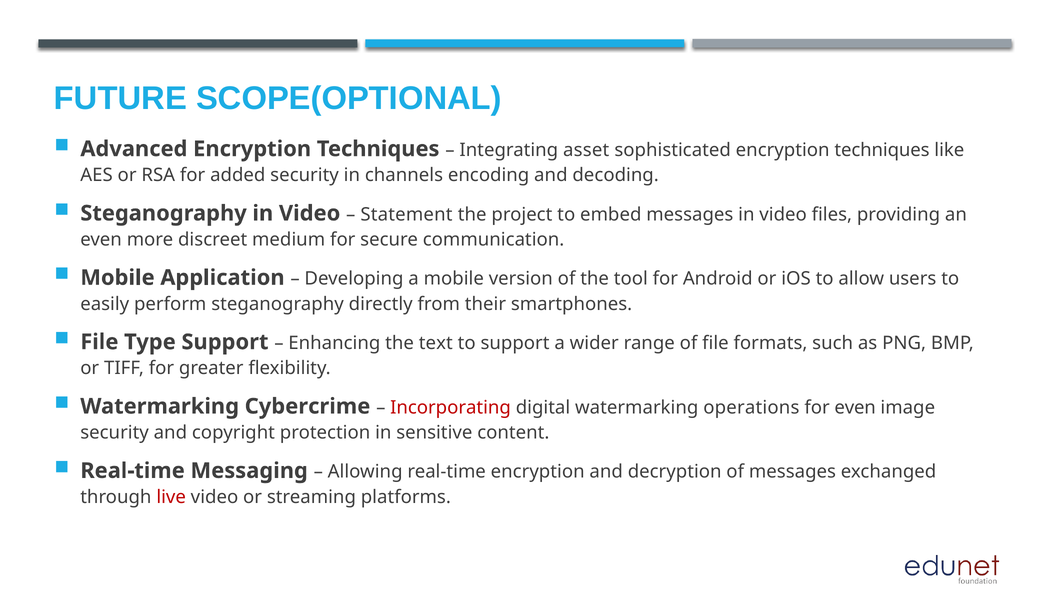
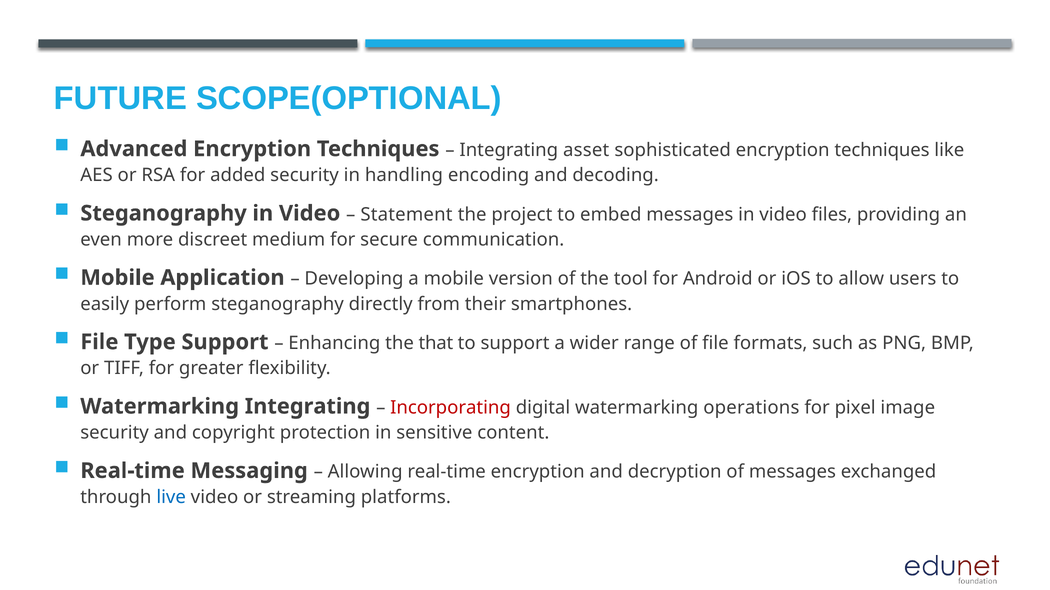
channels: channels -> handling (404, 175)
text: text -> that (436, 343)
Watermarking Cybercrime: Cybercrime -> Integrating (308, 407)
for even: even -> pixel (855, 408)
live colour: red -> blue (171, 498)
